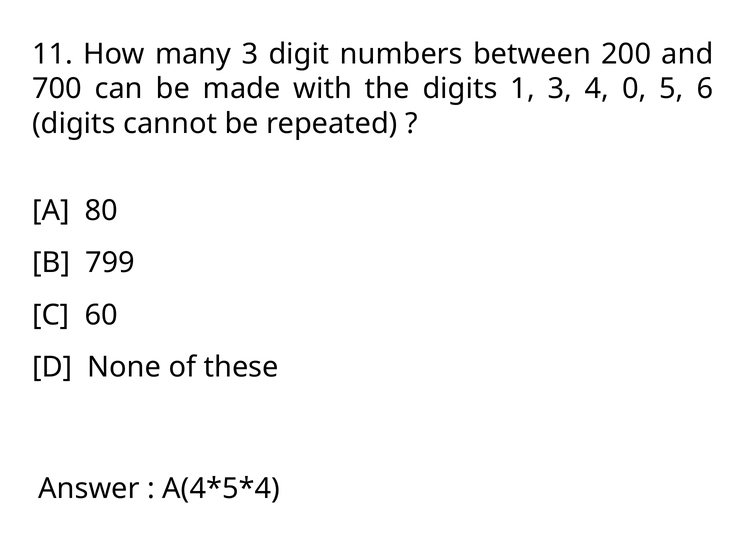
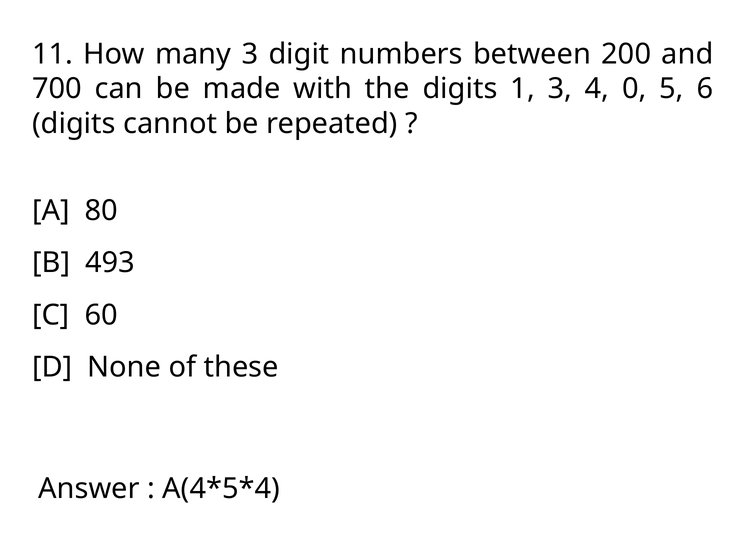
799: 799 -> 493 (110, 263)
